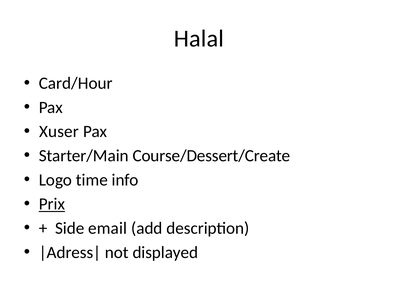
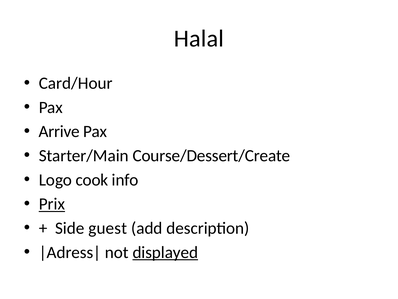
Xuser: Xuser -> Arrive (59, 131)
time: time -> cook (92, 180)
email: email -> guest (108, 228)
displayed underline: none -> present (165, 252)
